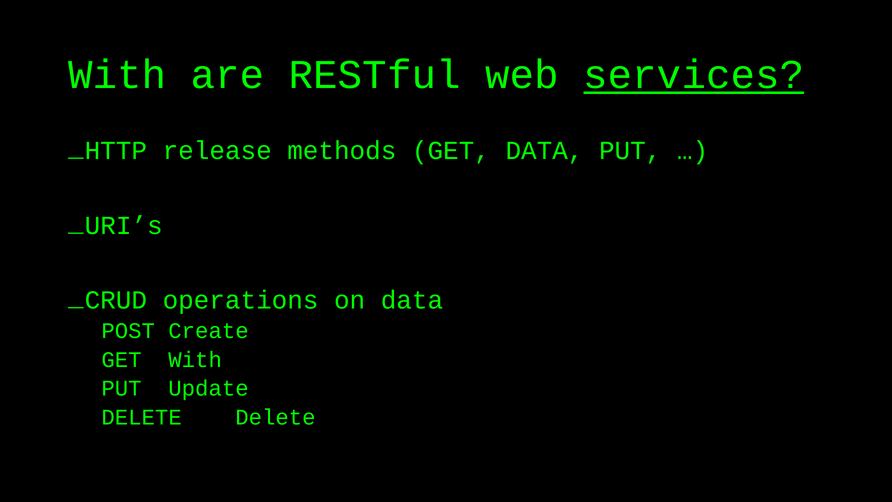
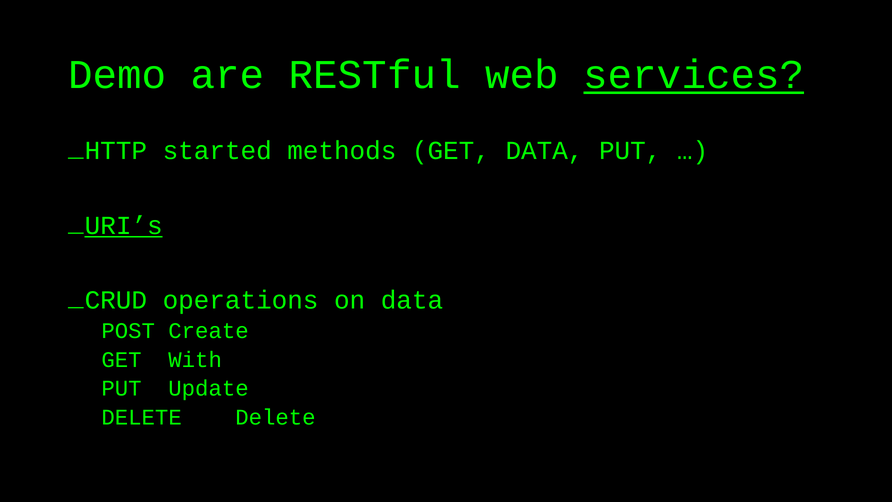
With: With -> Demo (117, 75)
release: release -> started (217, 151)
URI’s underline: none -> present (124, 225)
